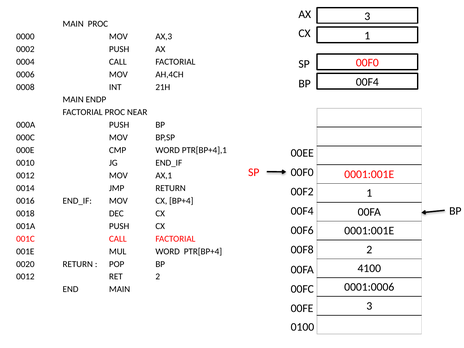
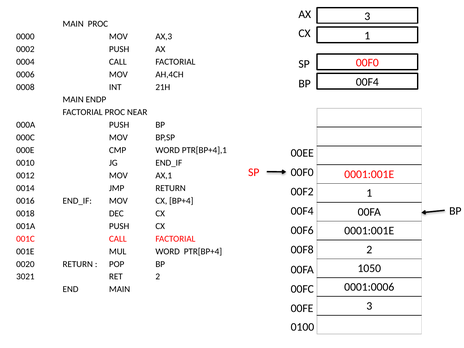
4100: 4100 -> 1050 (369, 268)
0012: 0012 -> 3021 (25, 277)
